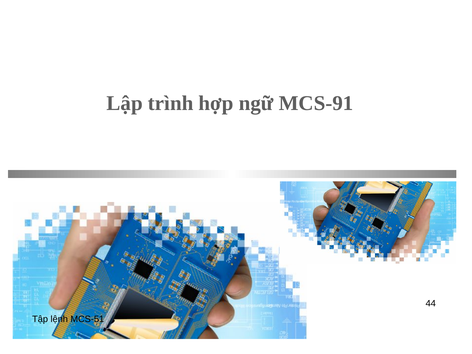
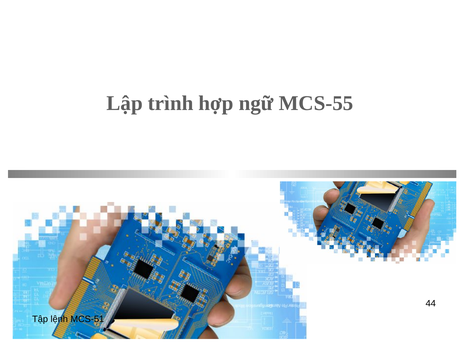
MCS-91: MCS-91 -> MCS-55 (316, 103)
